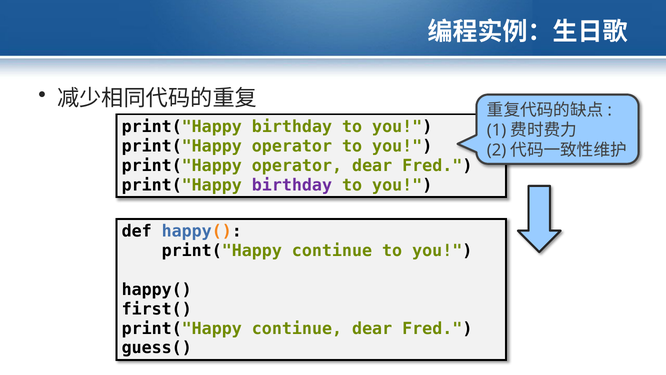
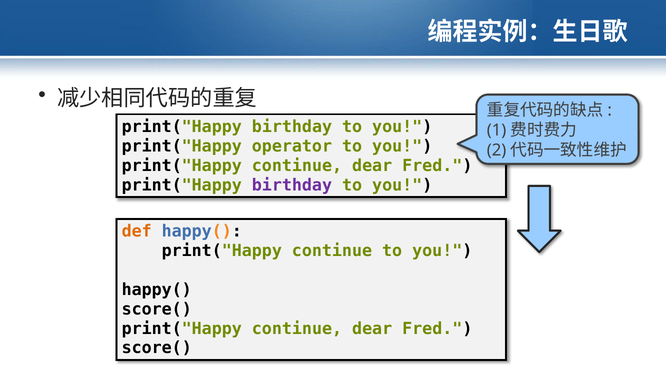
operator: operator -> continue (297, 165)
def colour: black -> orange (137, 231)
first(: first( -> score( (157, 309)
guess(: guess( -> score( (157, 348)
